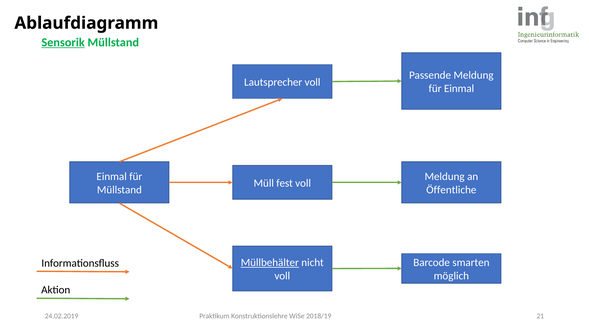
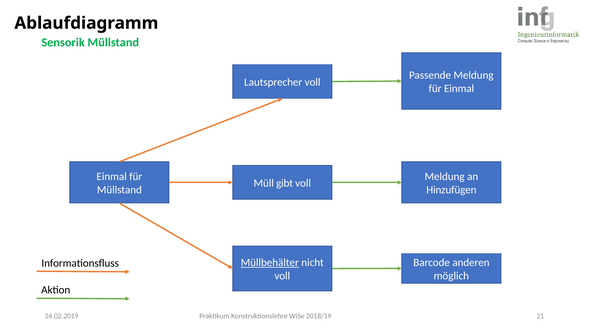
Sensorik underline: present -> none (63, 42)
fest: fest -> gibt (285, 183)
Öffentliche: Öffentliche -> Hinzufügen (451, 190)
smarten: smarten -> anderen (471, 263)
